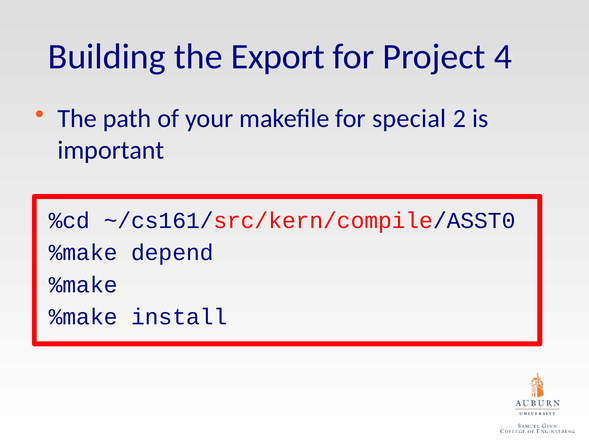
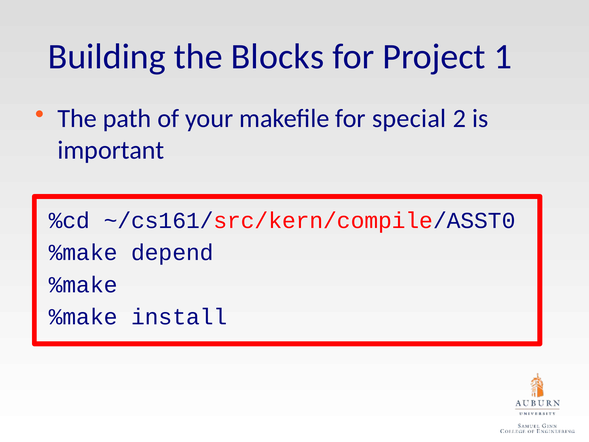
Export: Export -> Blocks (278, 56)
4: 4 -> 1 (503, 56)
